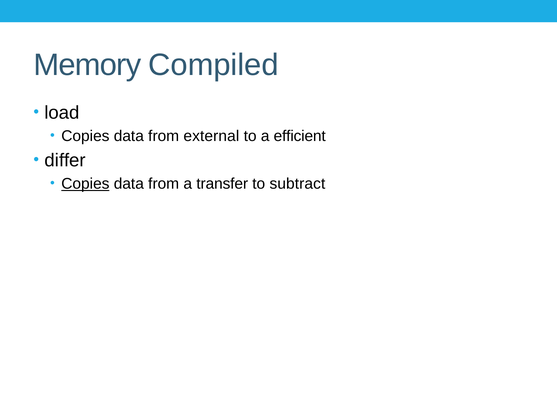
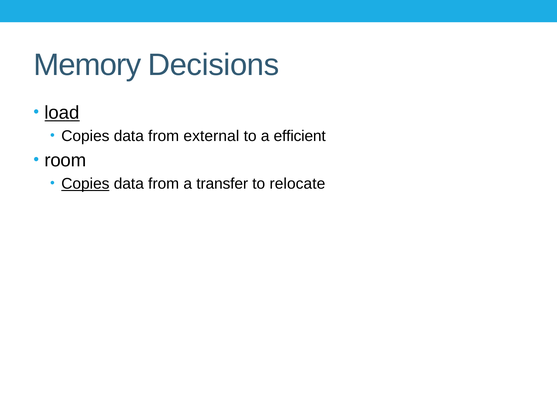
Compiled: Compiled -> Decisions (214, 65)
load underline: none -> present (62, 113)
differ: differ -> room (65, 160)
subtract: subtract -> relocate (297, 184)
